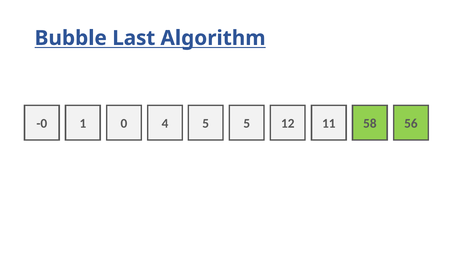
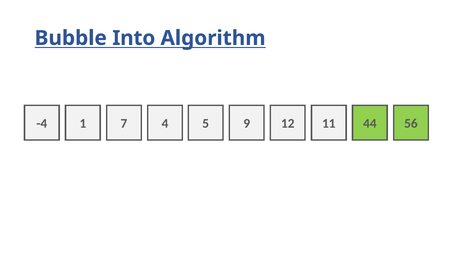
Last: Last -> Into (134, 38)
-0: -0 -> -4 (42, 124)
0: 0 -> 7 (124, 124)
5 5: 5 -> 9 (247, 124)
58: 58 -> 44 (370, 124)
